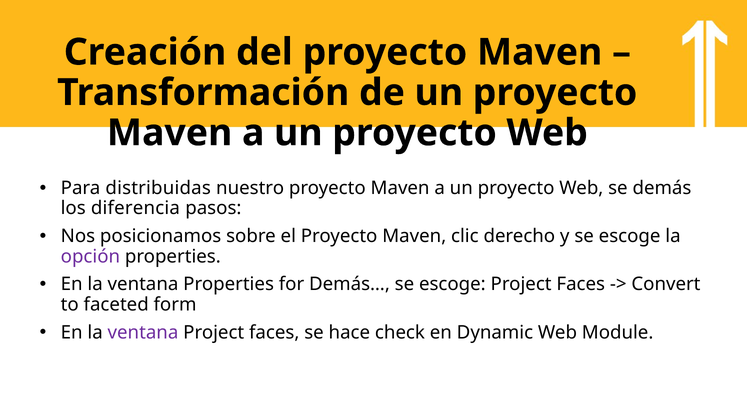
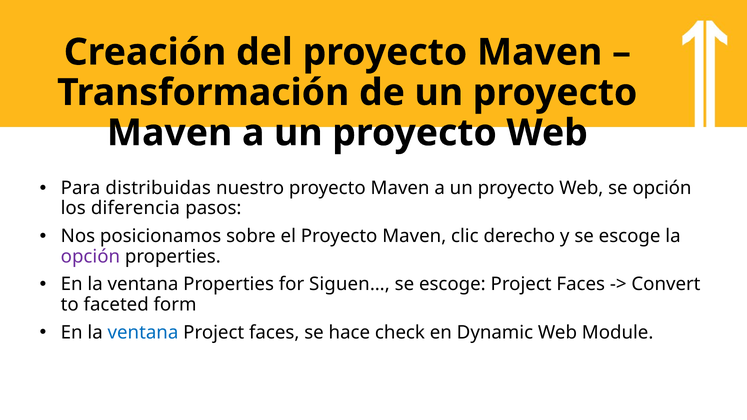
se demás: demás -> opción (662, 188)
Demás…: Demás… -> Siguen… (349, 284)
ventana colour: purple -> blue (143, 333)
